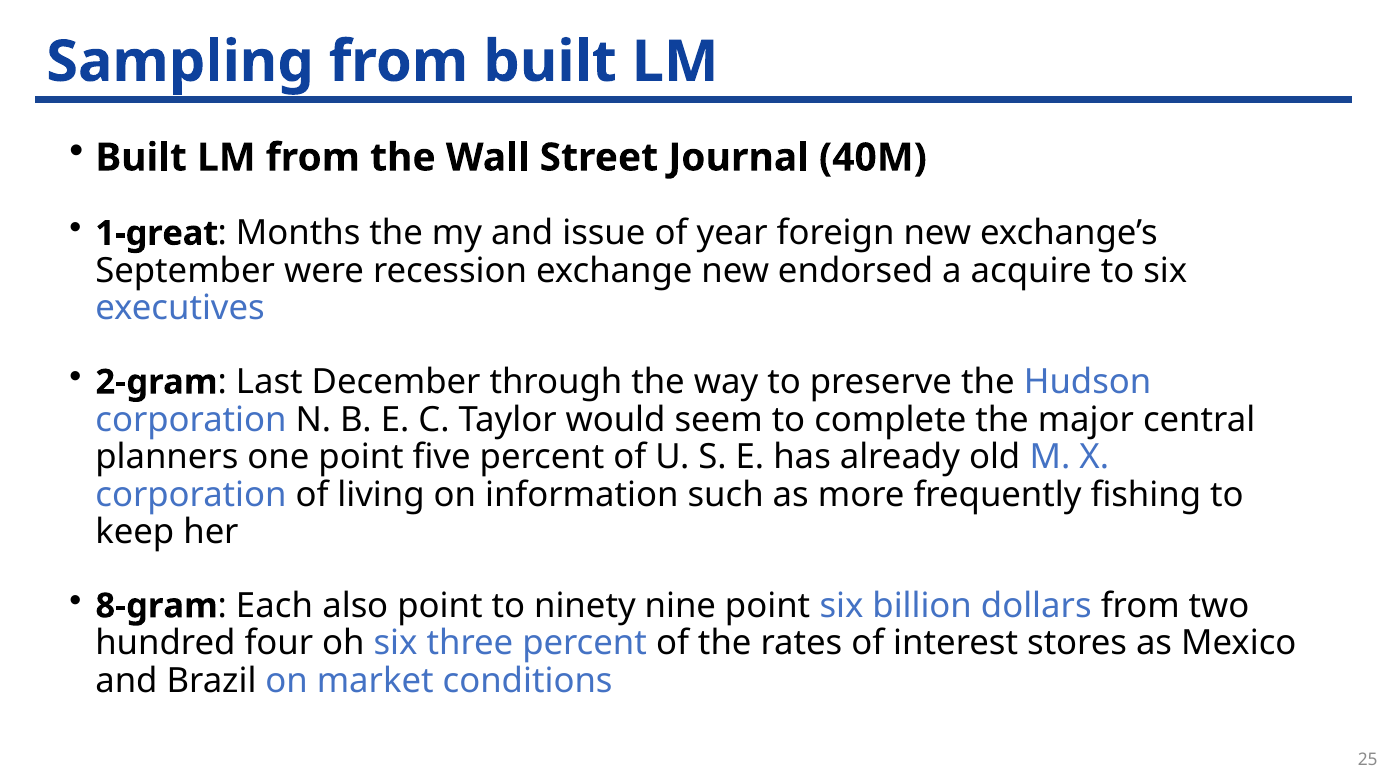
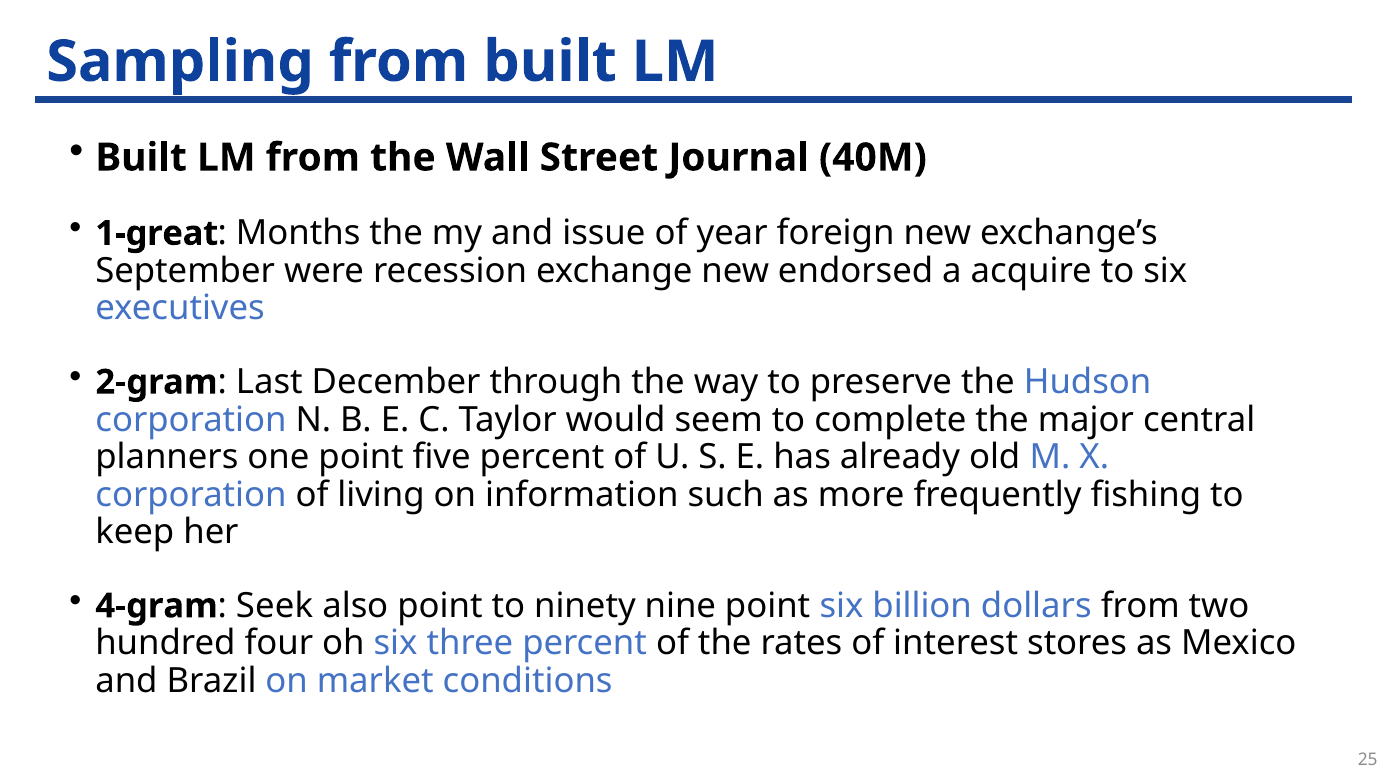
8-gram: 8-gram -> 4-gram (157, 606)
Each: Each -> Seek (275, 606)
